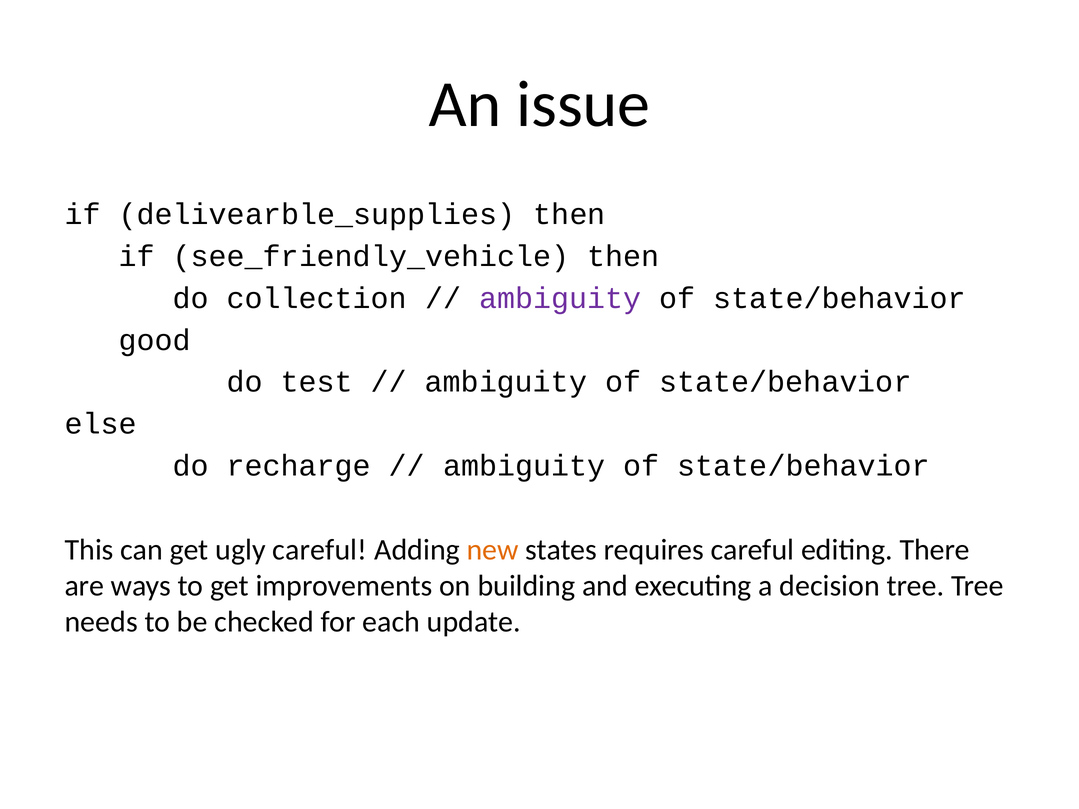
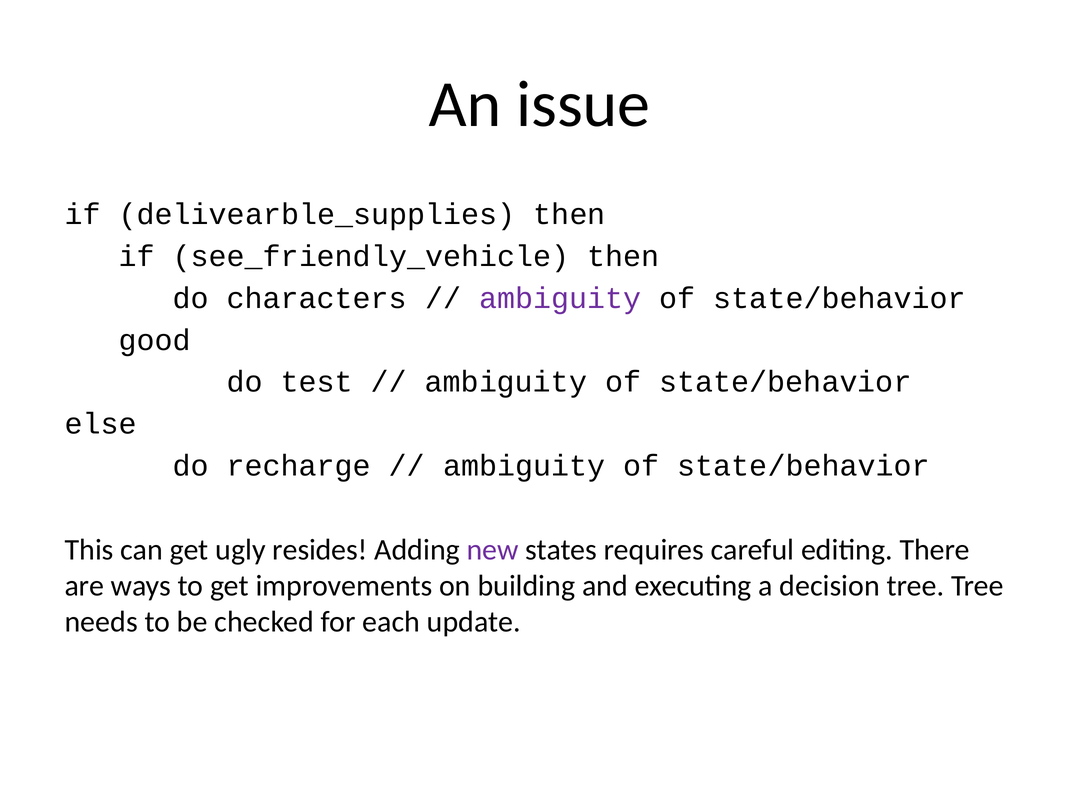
collection: collection -> characters (317, 298)
ugly careful: careful -> resides (320, 550)
new colour: orange -> purple (493, 550)
